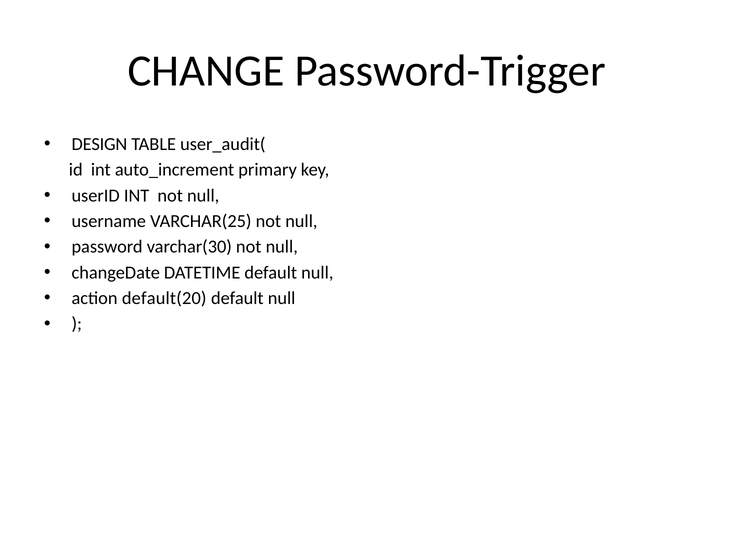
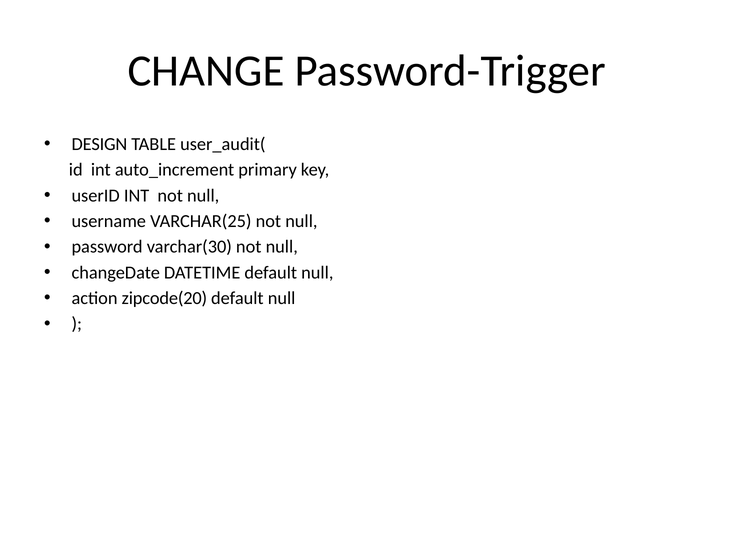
default(20: default(20 -> zipcode(20 (164, 299)
